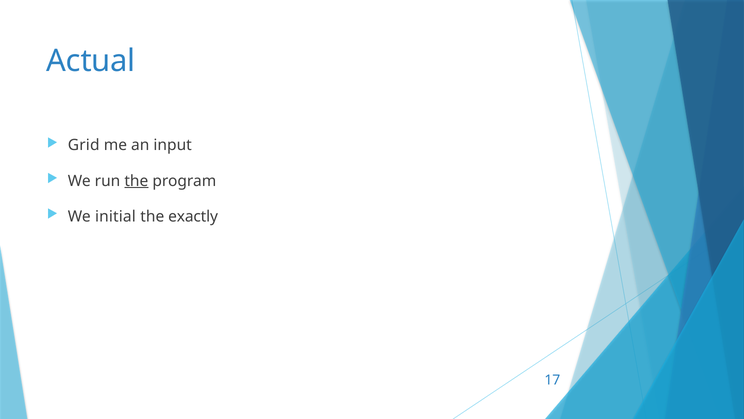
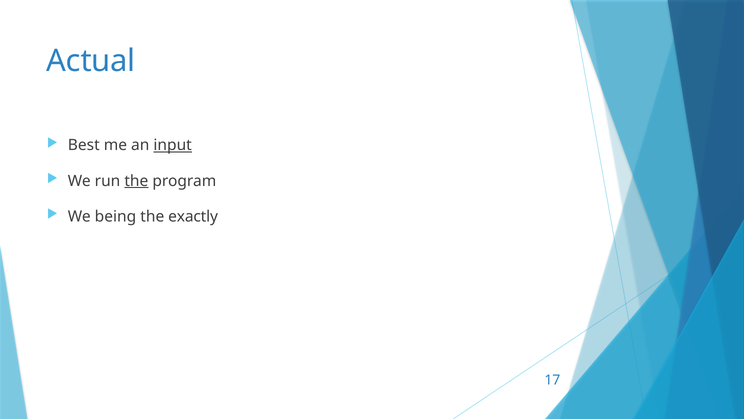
Grid: Grid -> Best (84, 145)
input underline: none -> present (173, 145)
initial: initial -> being (115, 216)
